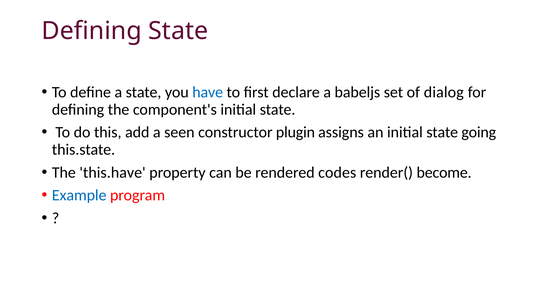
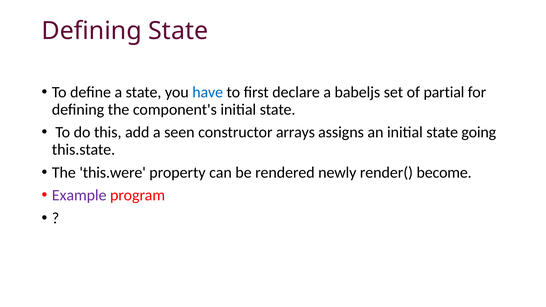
dialog: dialog -> partial (444, 92)
plugin: plugin -> arrays (295, 132)
this.have: this.have -> this.were (113, 173)
codes: codes -> newly (337, 173)
Example colour: blue -> purple (79, 195)
